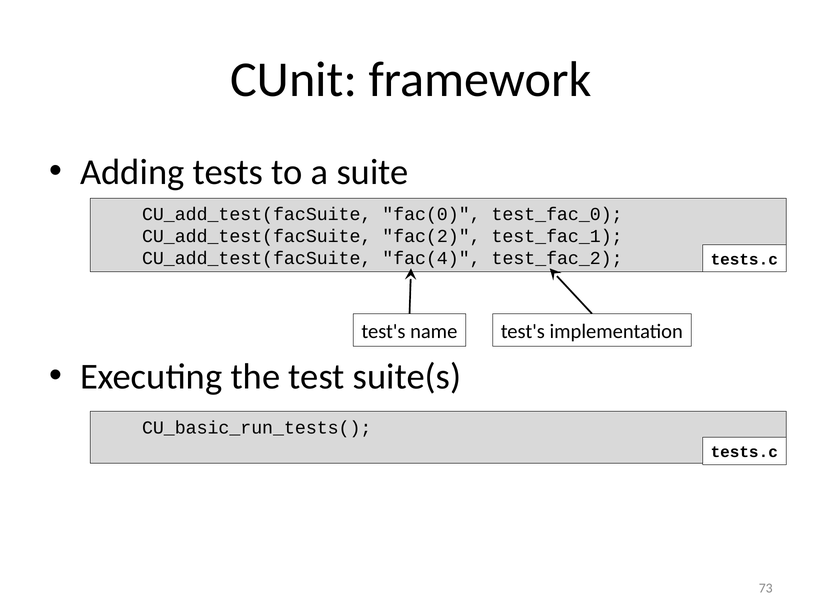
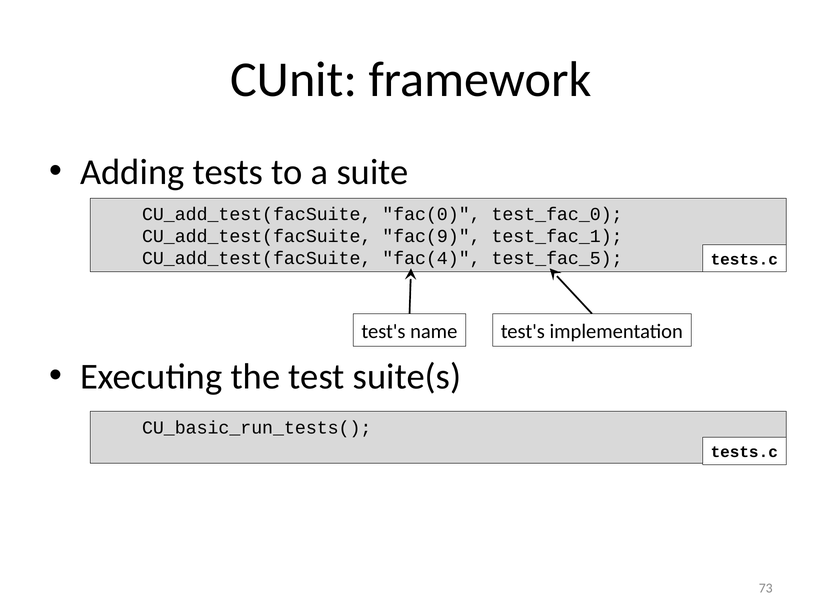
fac(2: fac(2 -> fac(9 (431, 236)
test_fac_2: test_fac_2 -> test_fac_5 (557, 258)
